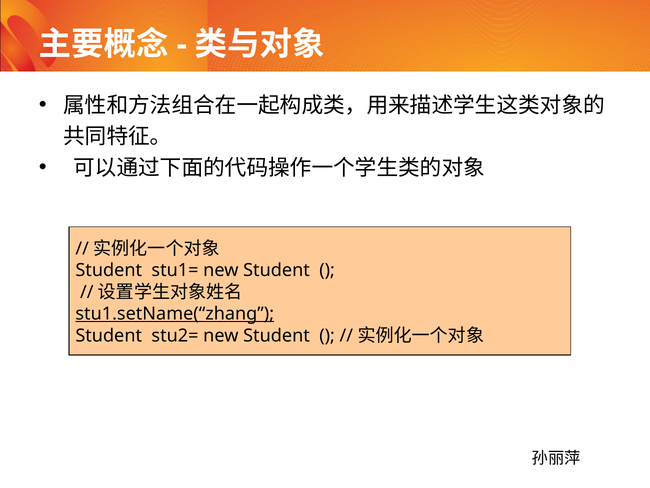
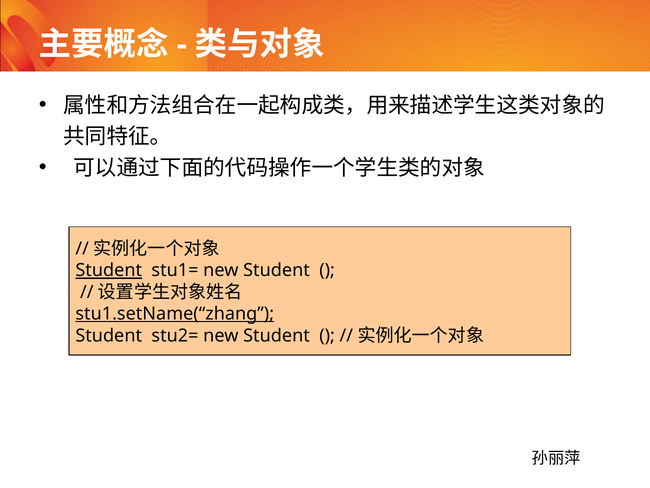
Student underline: none -> present (109, 270)
